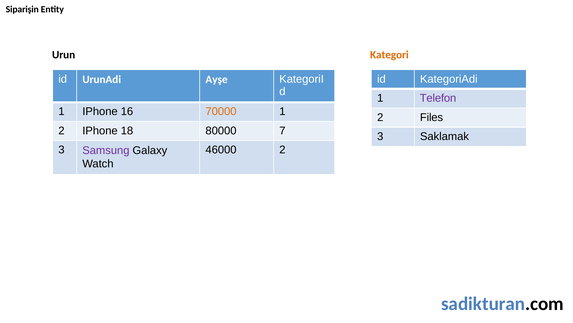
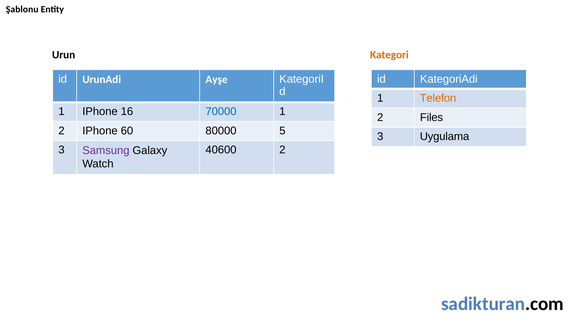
Siparişin: Siparişin -> Şablonu (22, 9)
Telefon colour: purple -> orange (438, 98)
70000 colour: orange -> blue (221, 111)
18: 18 -> 60 (127, 130)
7: 7 -> 5 (282, 130)
Saklamak: Saklamak -> Uygulama (445, 136)
46000: 46000 -> 40600 (221, 150)
